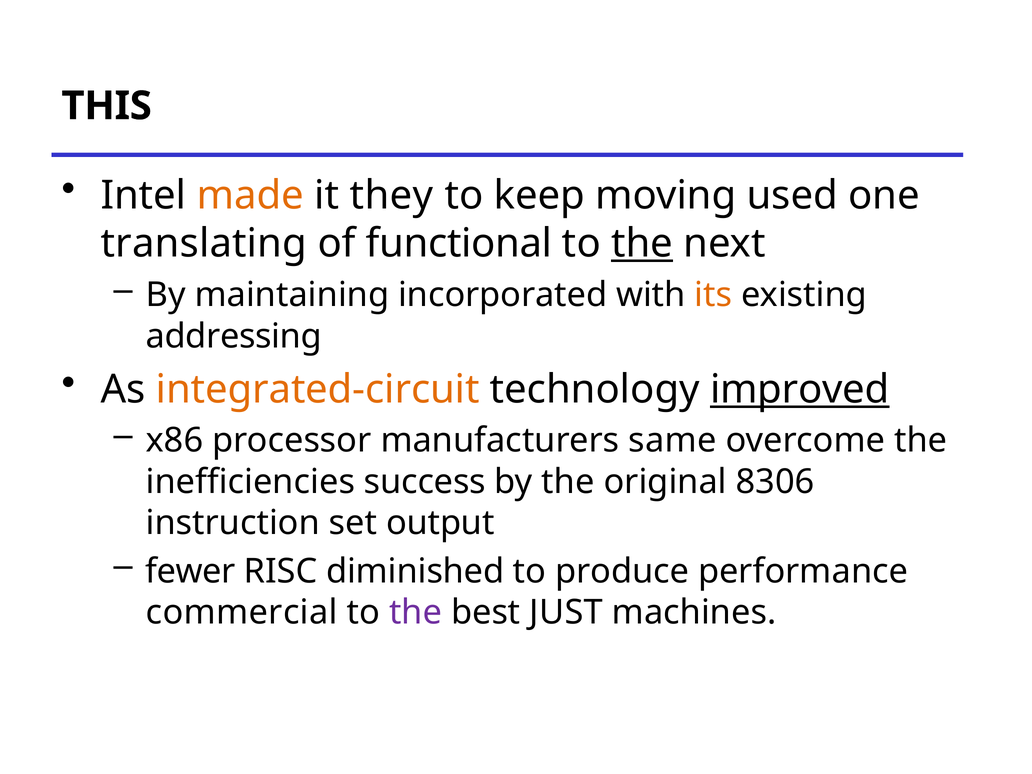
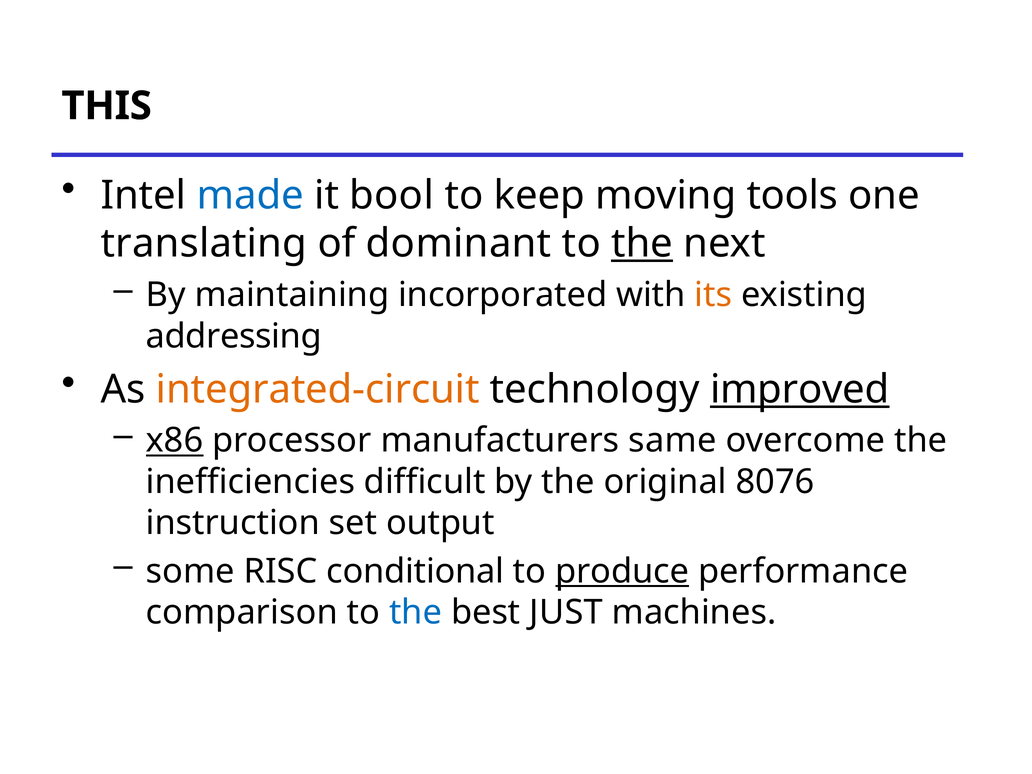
made colour: orange -> blue (250, 195)
they: they -> bool (392, 195)
used: used -> tools (792, 195)
functional: functional -> dominant (459, 244)
x86 underline: none -> present (175, 441)
success: success -> difficult (425, 482)
8306: 8306 -> 8076 (775, 482)
fewer: fewer -> some (190, 571)
diminished: diminished -> conditional (415, 571)
produce underline: none -> present (622, 571)
commercial: commercial -> comparison (242, 613)
the colour: purple -> blue (416, 613)
